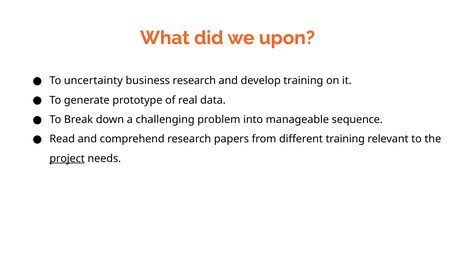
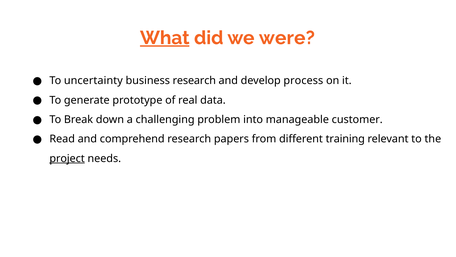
What underline: none -> present (165, 38)
upon: upon -> were (287, 38)
develop training: training -> process (303, 81)
sequence: sequence -> customer (357, 119)
